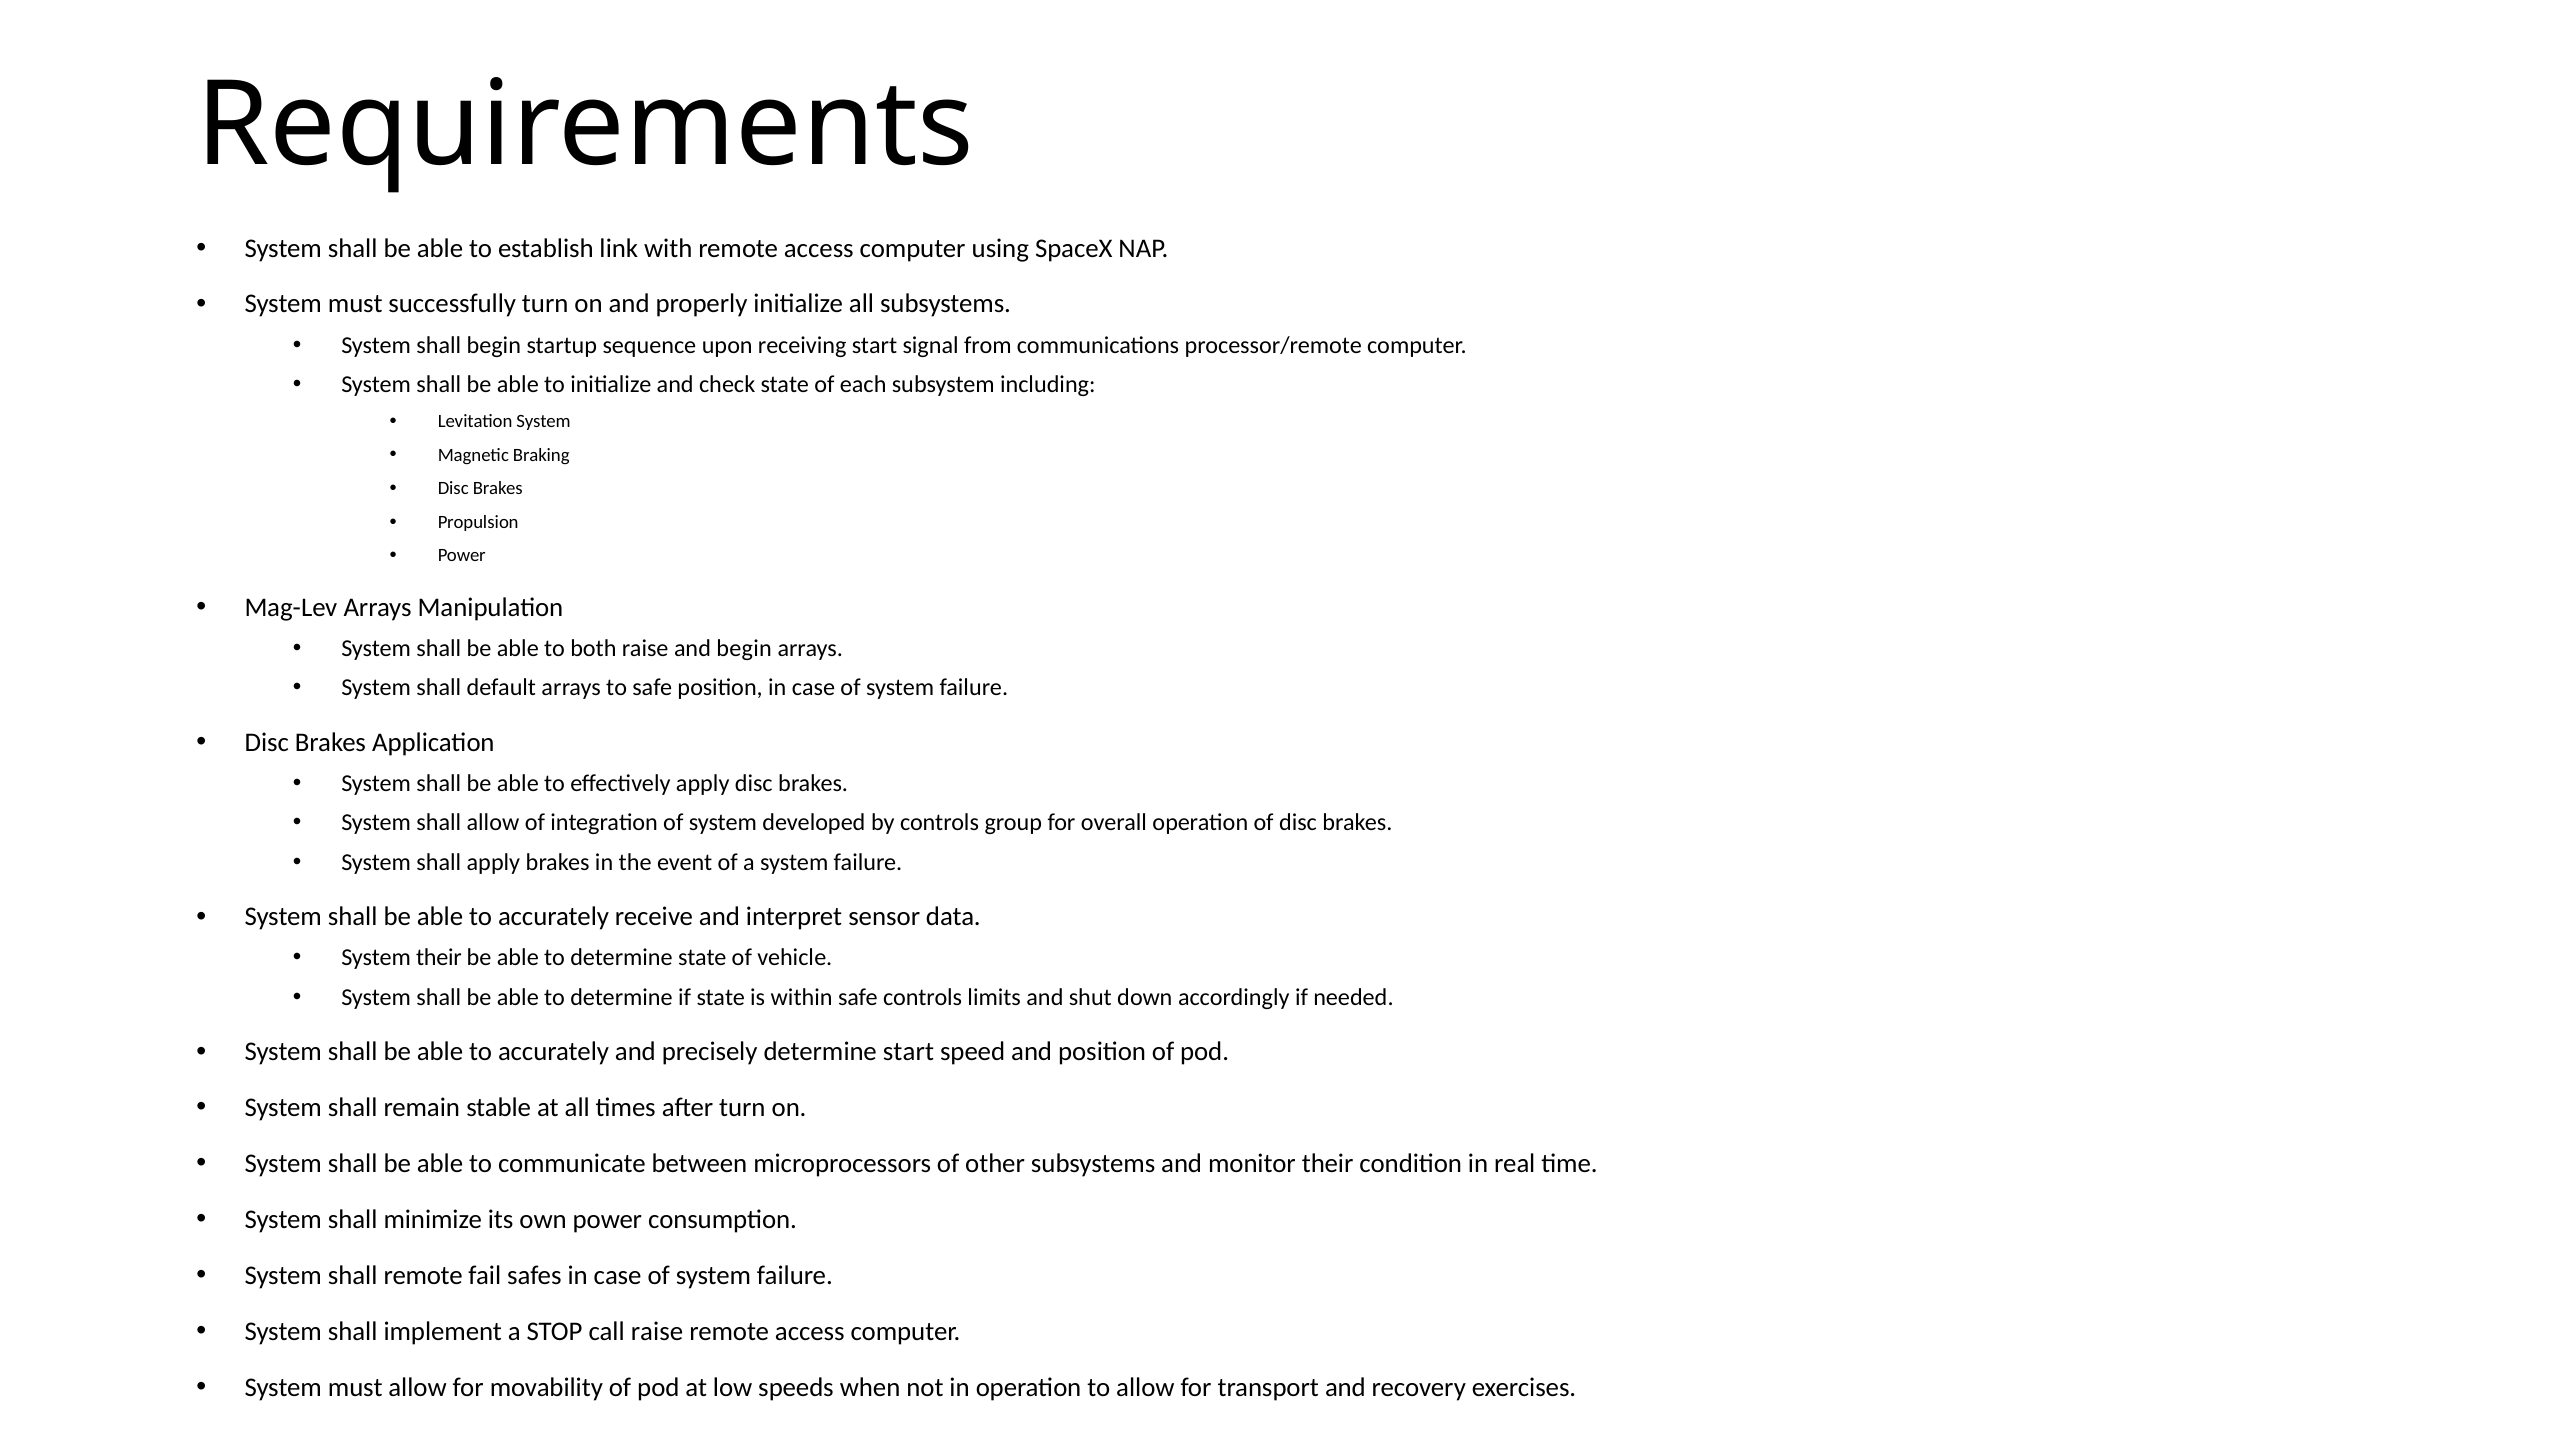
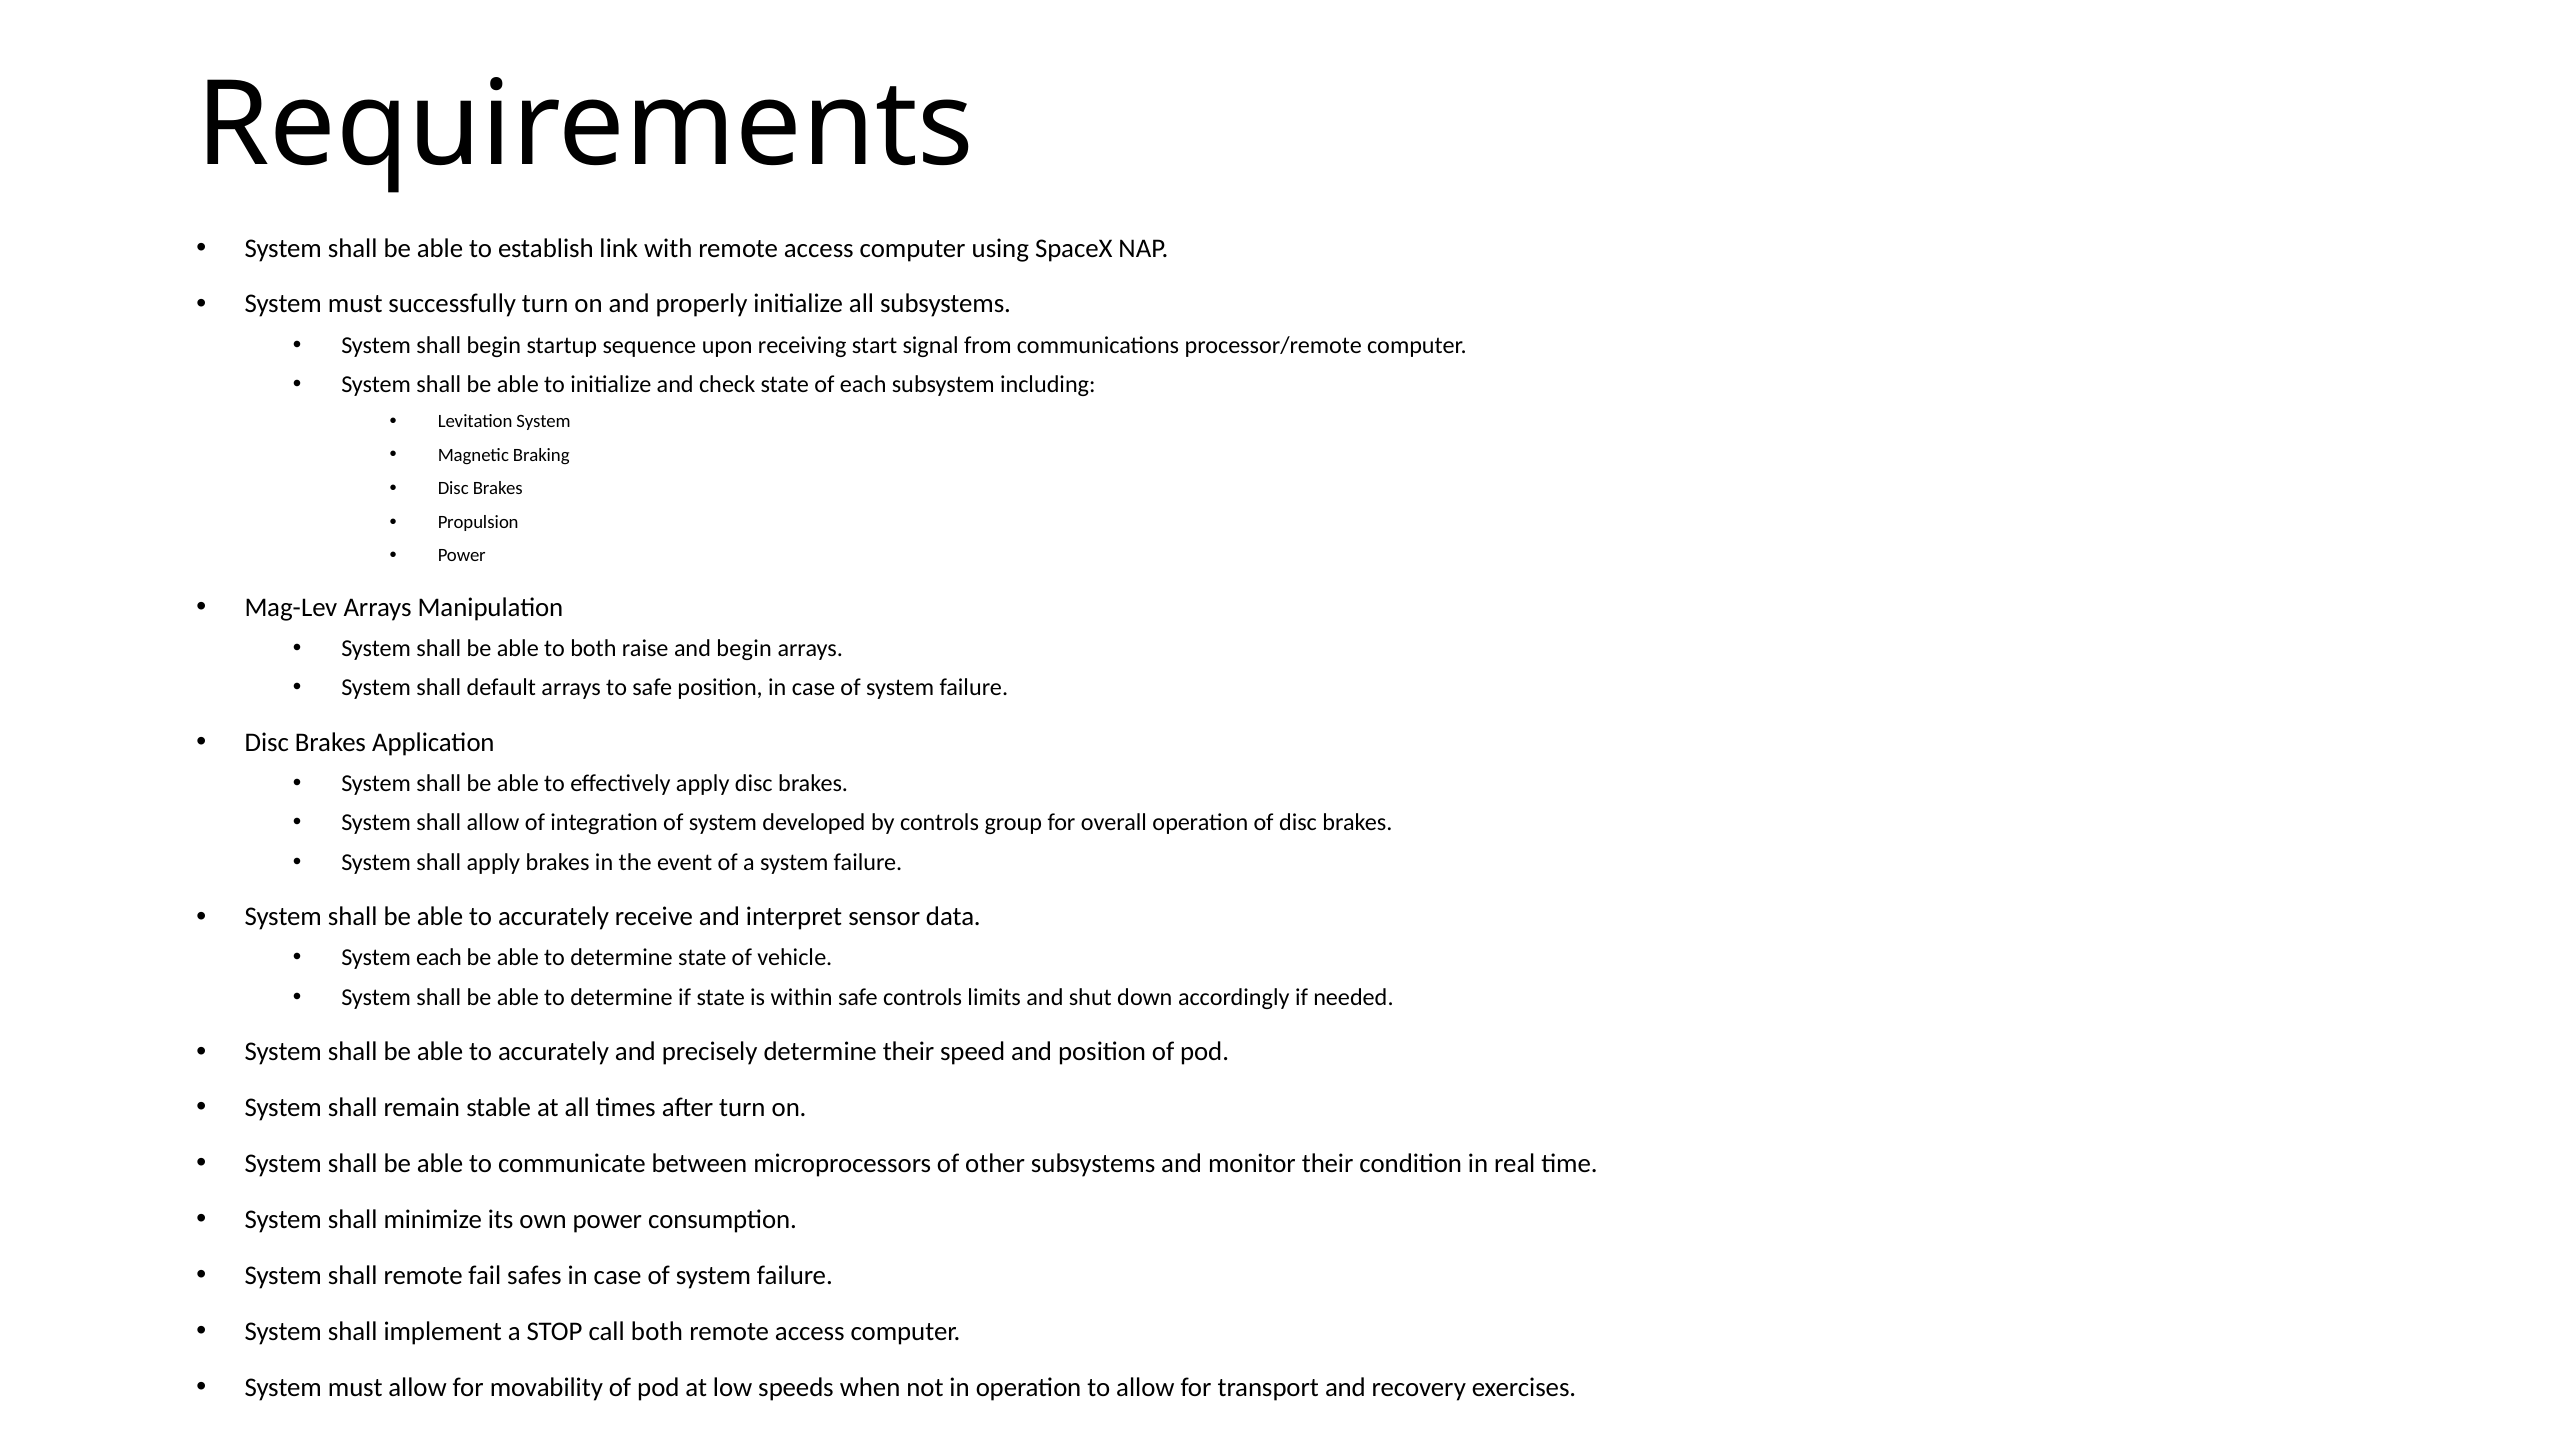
System their: their -> each (439, 958)
determine start: start -> their (909, 1052)
call raise: raise -> both (657, 1331)
